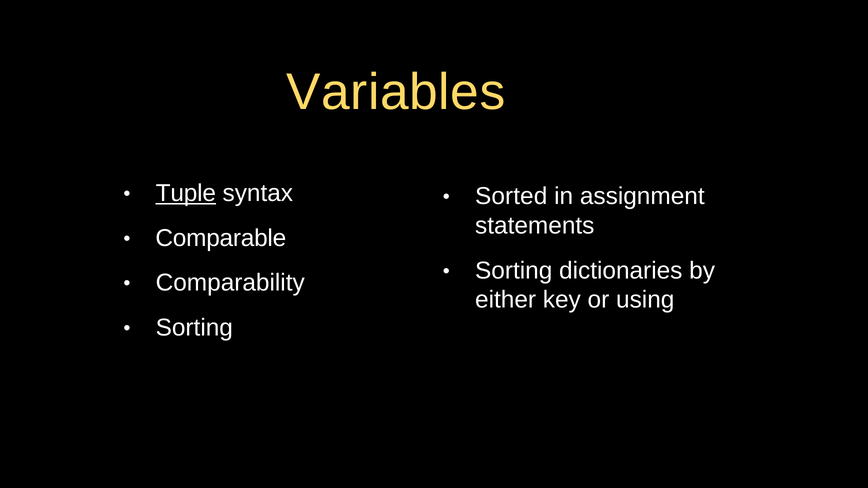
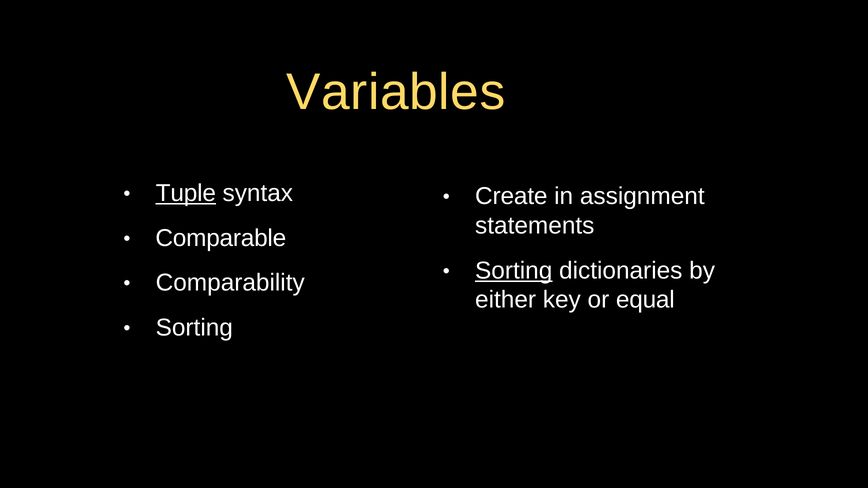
Sorted: Sorted -> Create (511, 196)
Sorting underline: none -> present (514, 271)
using: using -> equal (645, 300)
